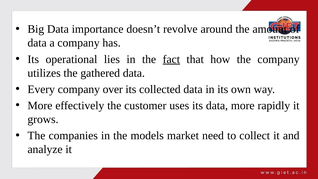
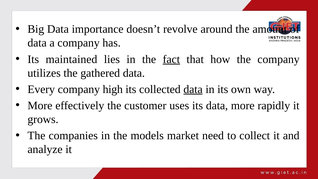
operational: operational -> maintained (71, 59)
over: over -> high (113, 89)
data underline: none -> present (193, 89)
